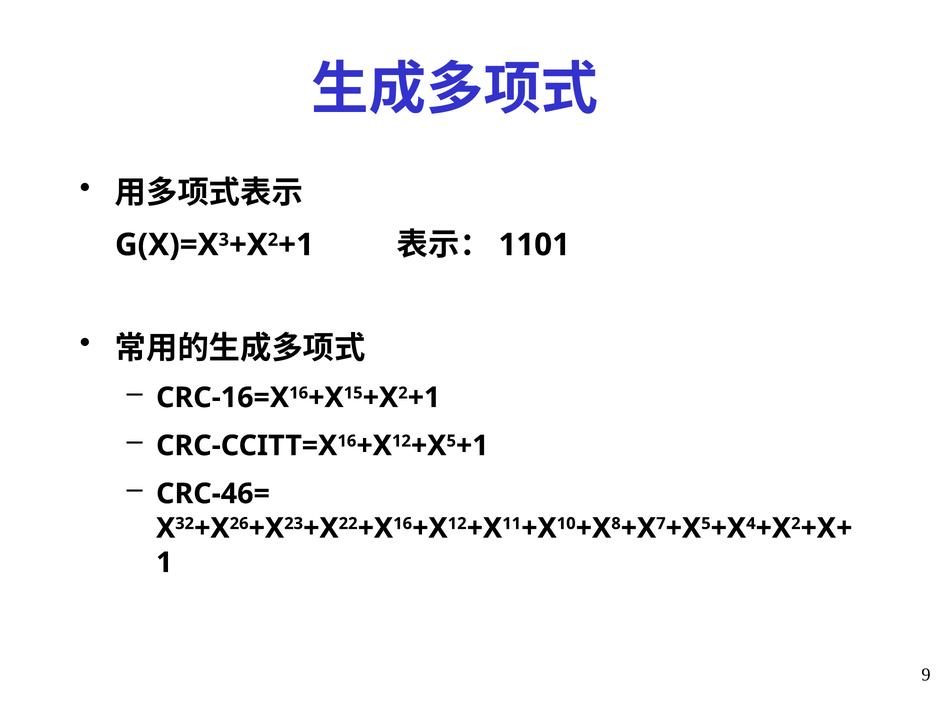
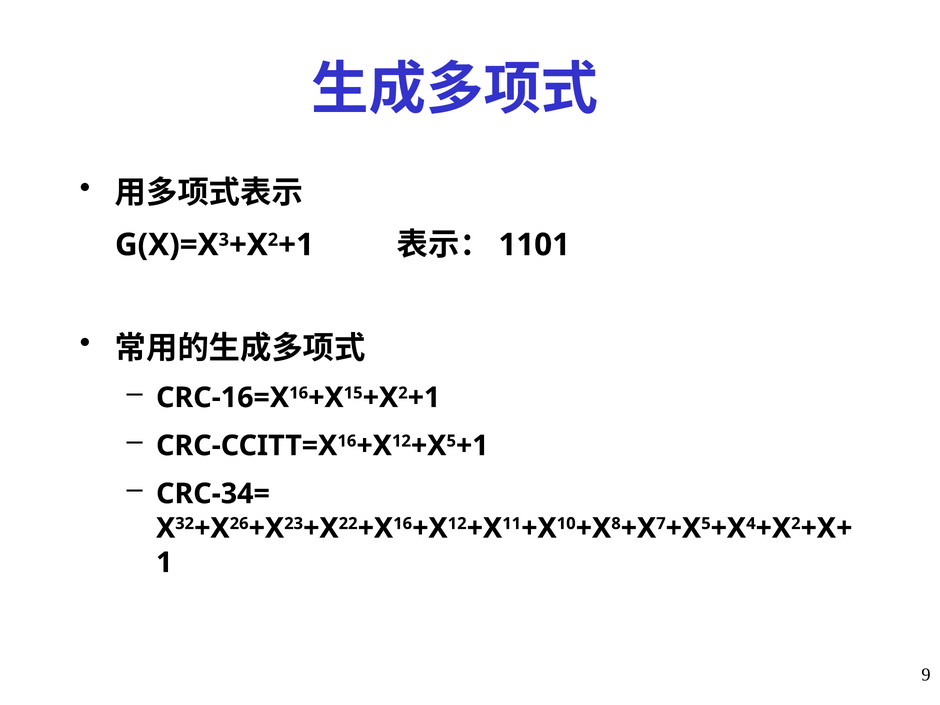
CRC-46=: CRC-46= -> CRC-34= (213, 494)
